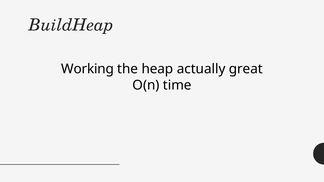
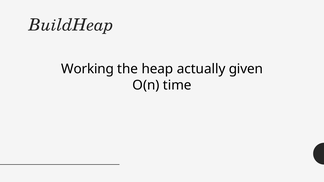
great: great -> given (246, 69)
